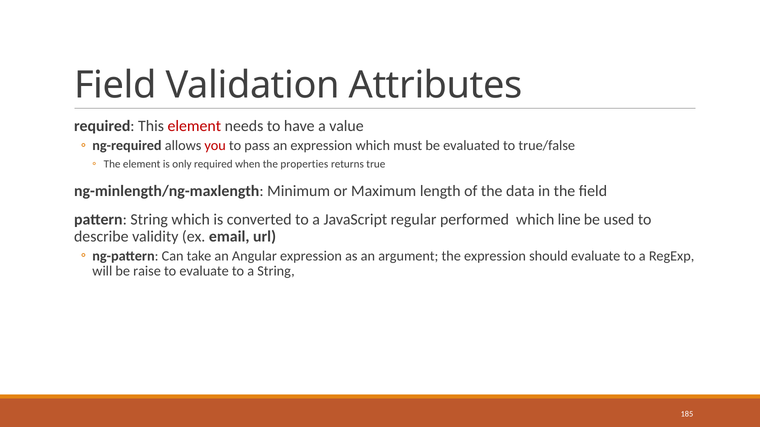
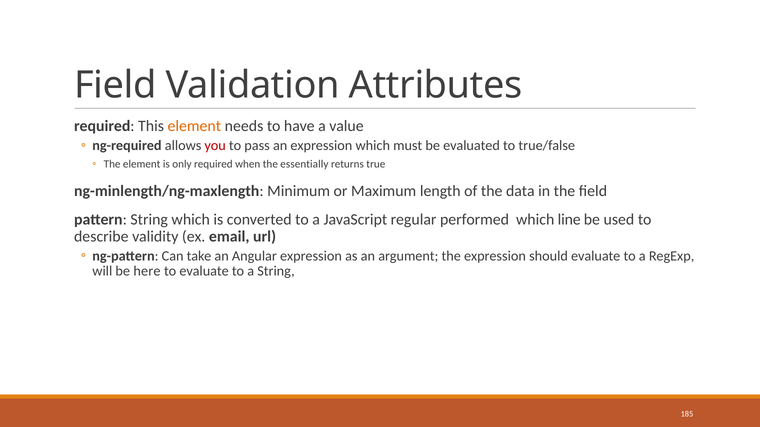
element colour: red -> orange (194, 126)
properties: properties -> essentially (304, 164)
raise: raise -> here (147, 272)
